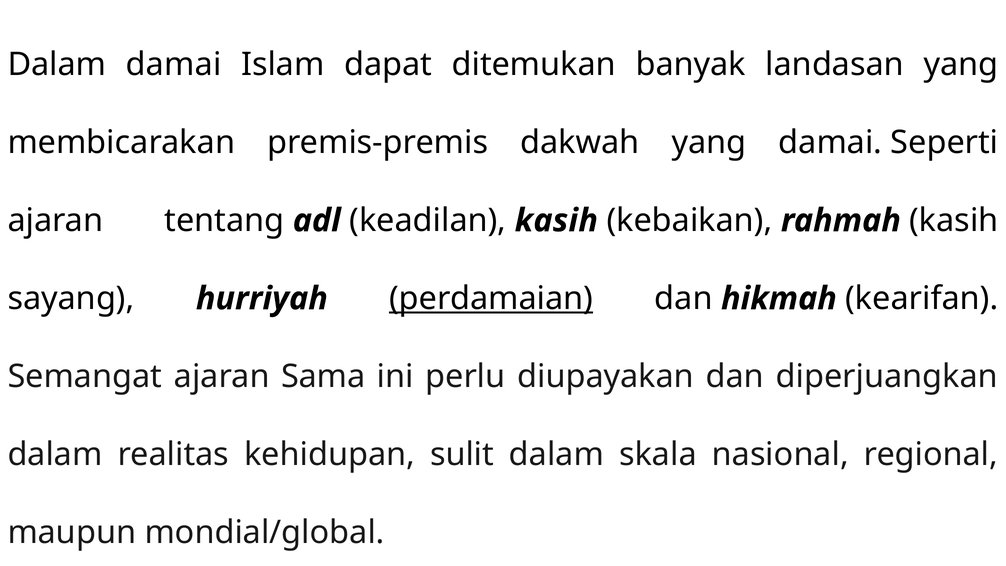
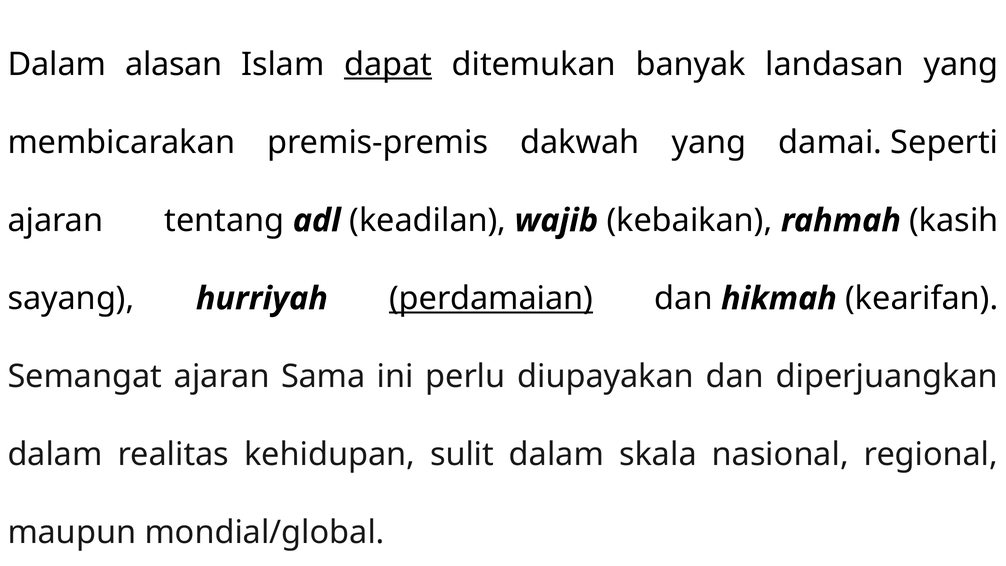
Dalam damai: damai -> alasan (174, 65)
dapat underline: none -> present (388, 65)
keadilan kasih: kasih -> wajib (556, 221)
